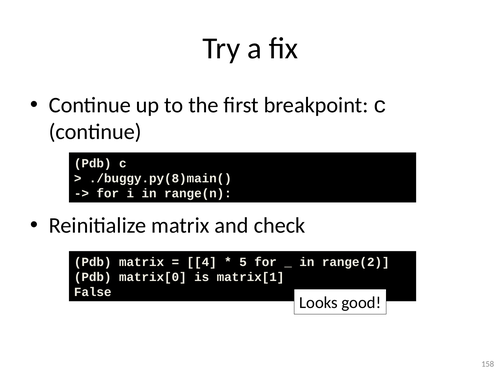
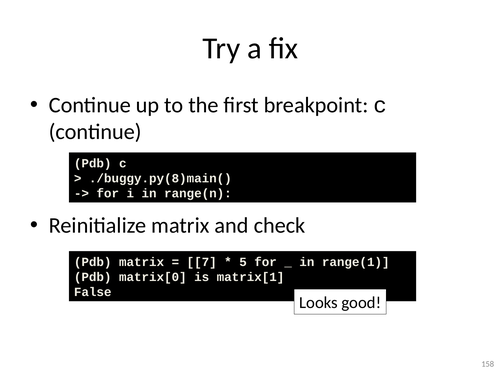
4: 4 -> 7 (202, 262)
range(2: range(2 -> range(1 (356, 262)
